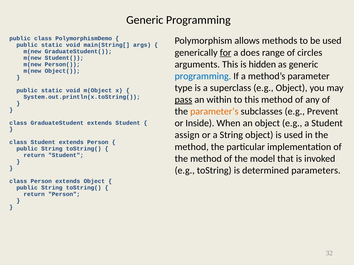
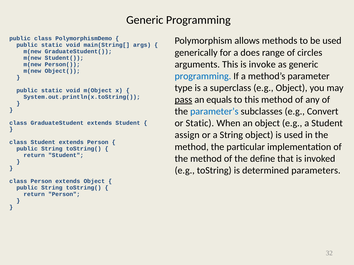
for underline: present -> none (226, 53)
hidden: hidden -> invoke (262, 64)
within: within -> equals (219, 100)
parameter’s colour: orange -> blue (214, 112)
Prevent: Prevent -> Convert (323, 112)
or Inside: Inside -> Static (200, 123)
model: model -> define (263, 159)
